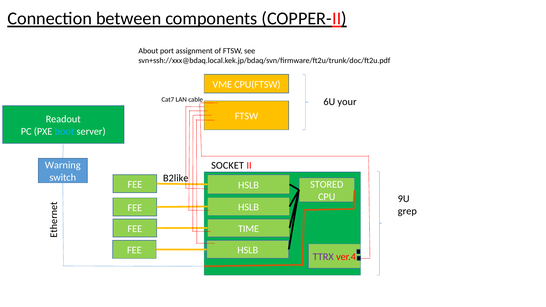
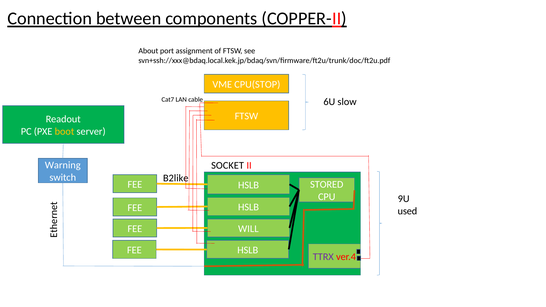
CPU(FTSW: CPU(FTSW -> CPU(STOP (257, 84)
your: your -> slow (347, 102)
boot colour: light blue -> yellow (64, 131)
grep: grep -> used (407, 211)
TIME: TIME -> WILL (248, 229)
